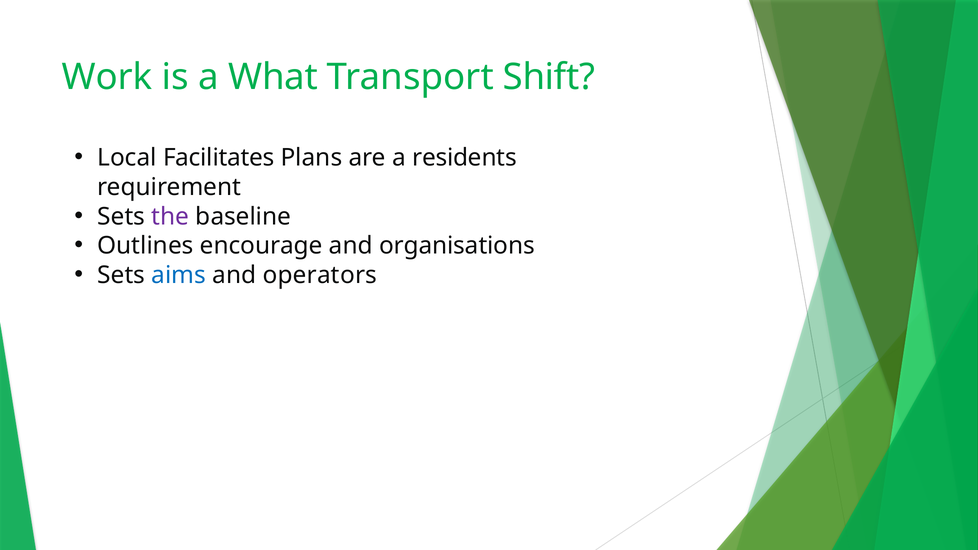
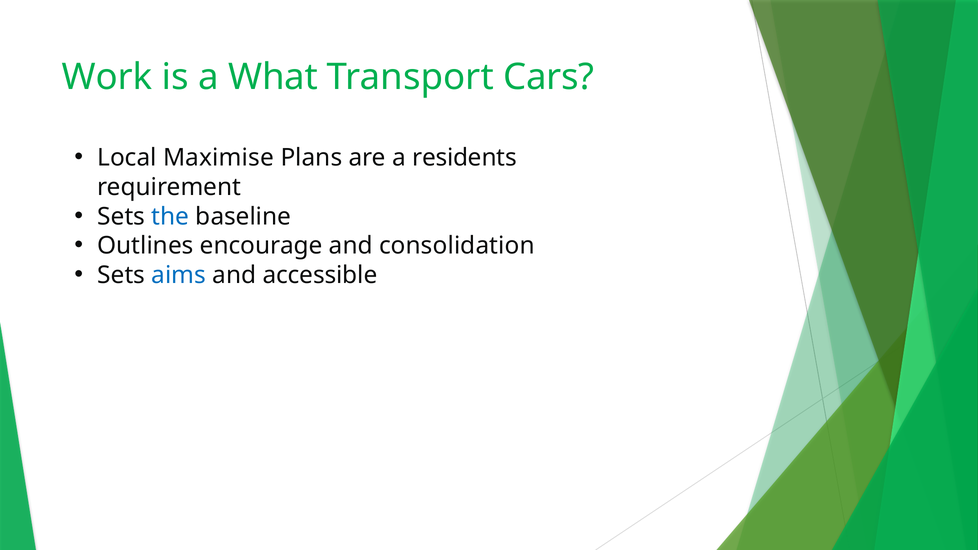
Shift: Shift -> Cars (549, 77)
Facilitates: Facilitates -> Maximise (219, 158)
the colour: purple -> blue (170, 216)
organisations: organisations -> consolidation (457, 246)
operators: operators -> accessible (320, 275)
